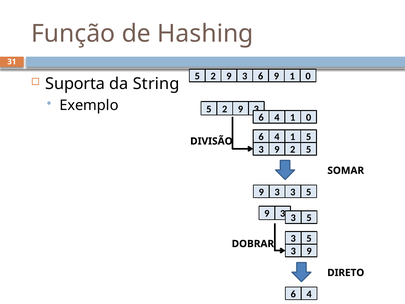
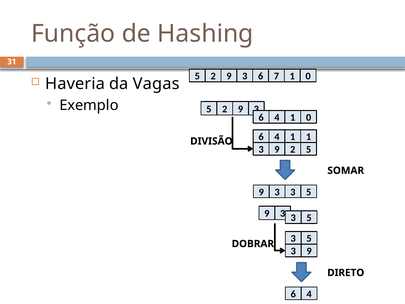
6 9: 9 -> 7 (276, 76)
Suporta: Suporta -> Haveria (75, 84)
String: String -> Vagas (156, 84)
1 5: 5 -> 1 (309, 137)
